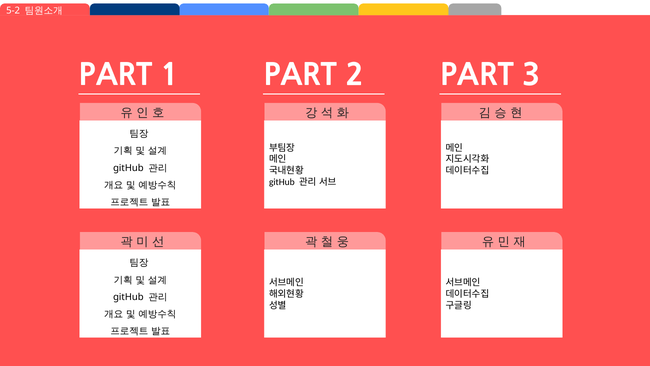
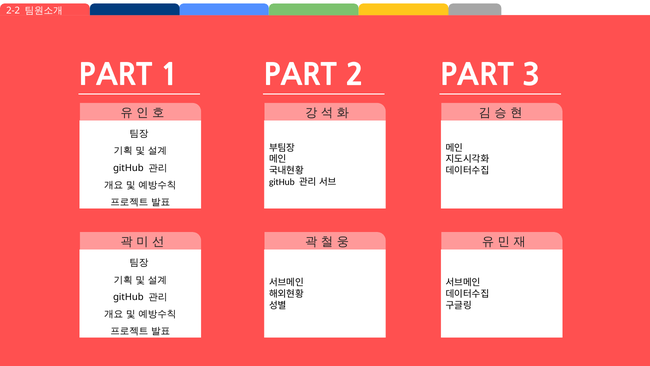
5-2: 5-2 -> 2-2 (13, 11)
